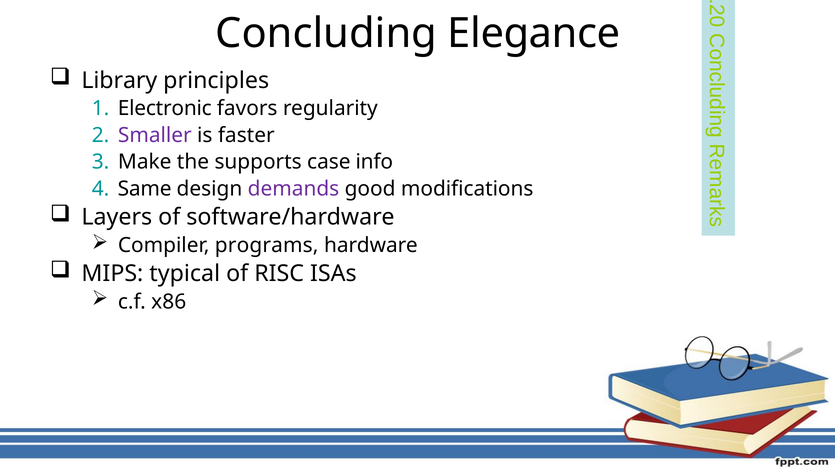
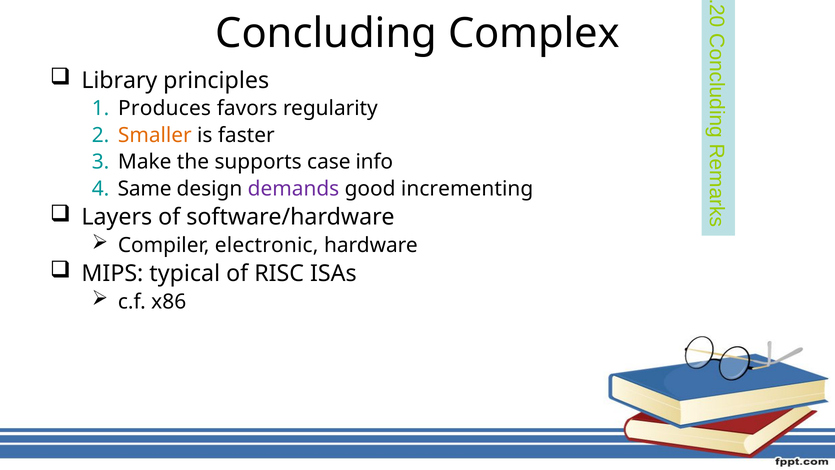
Elegance: Elegance -> Complex (534, 33)
Electronic: Electronic -> Produces (165, 108)
Smaller colour: purple -> orange (155, 135)
modifications: modifications -> incrementing (467, 189)
programs: programs -> electronic (267, 245)
